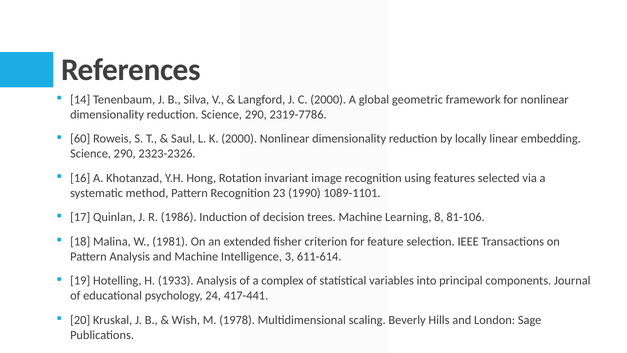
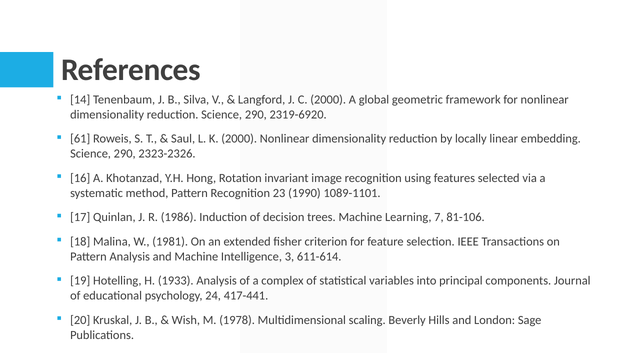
2319-7786: 2319-7786 -> 2319-6920 (298, 114)
60: 60 -> 61 (80, 139)
8: 8 -> 7 (439, 217)
